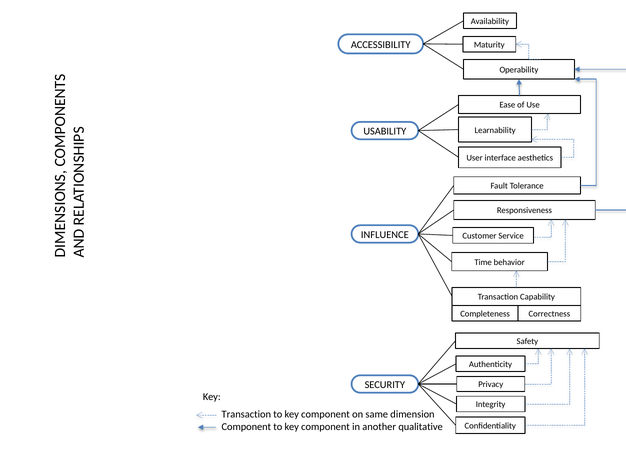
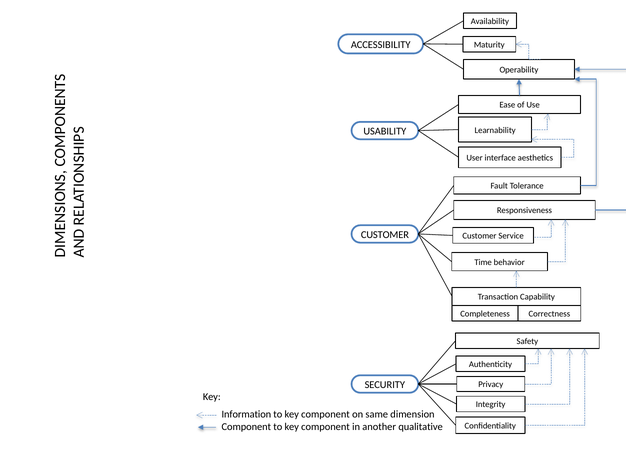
INFLUENCE: INFLUENCE -> CUSTOMER (385, 234)
Transaction: Transaction -> Information (246, 414)
